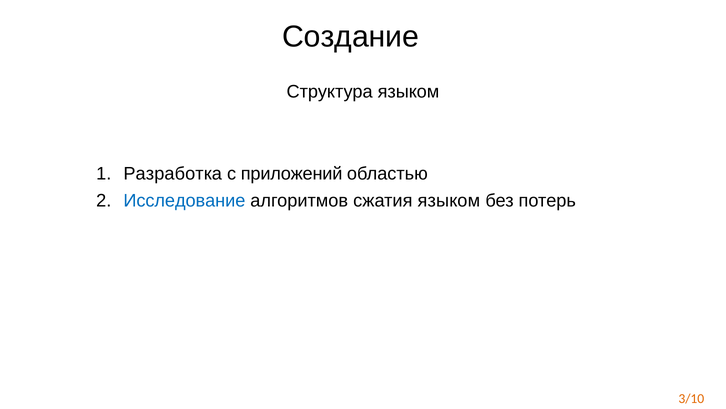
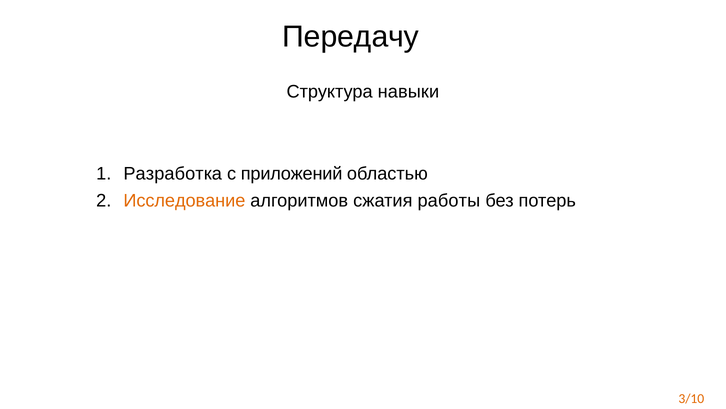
Создание: Создание -> Передачу (351, 37)
Структура языком: языком -> навыки (408, 92)
Исследование colour: blue -> orange (184, 200)
сжатия языком: языком -> работы (449, 200)
